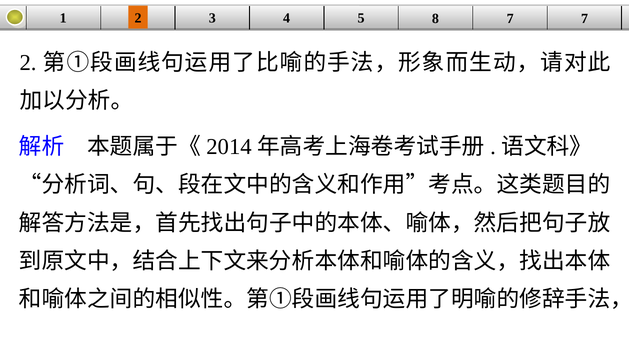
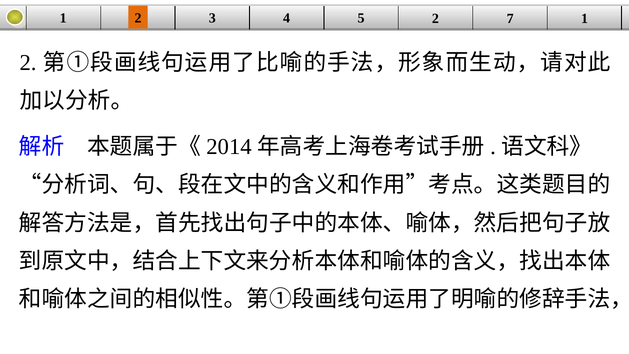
5 8: 8 -> 2 (435, 18)
7 7: 7 -> 1 (584, 19)
